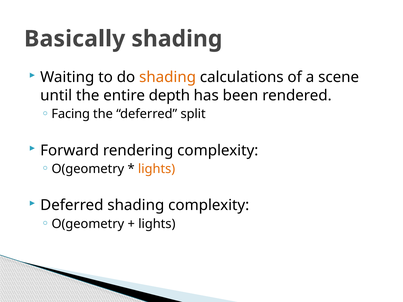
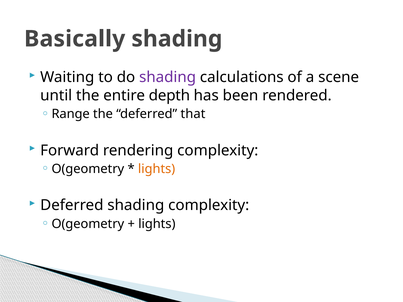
shading colour: orange -> purple (168, 77)
Facing: Facing -> Range (71, 114)
split: split -> that (193, 114)
